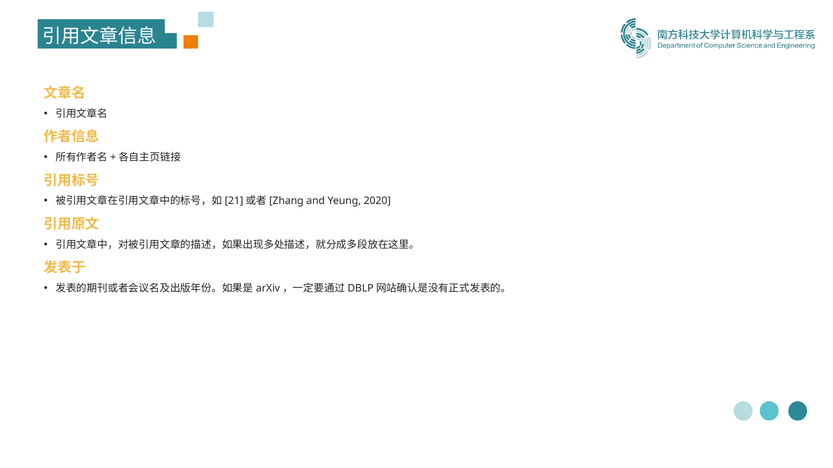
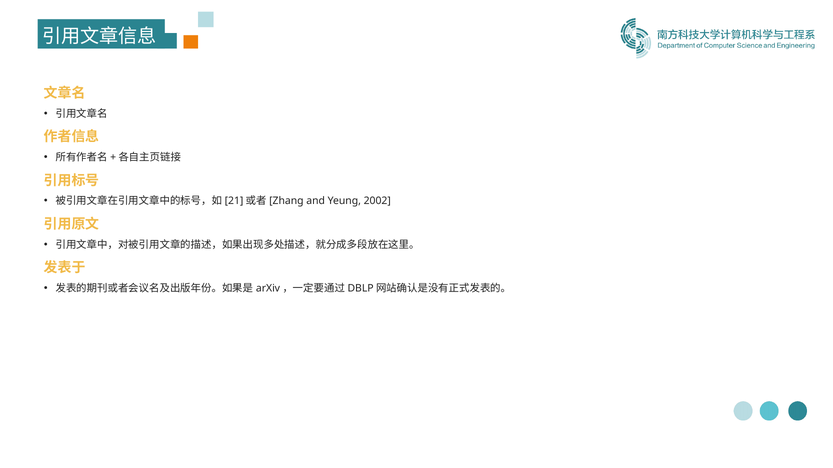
2020: 2020 -> 2002 (377, 201)
